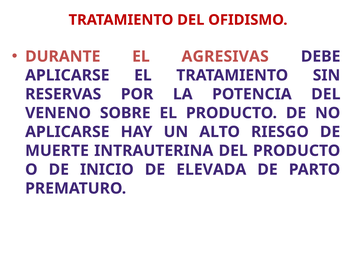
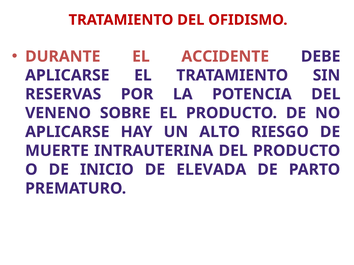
AGRESIVAS: AGRESIVAS -> ACCIDENTE (225, 57)
